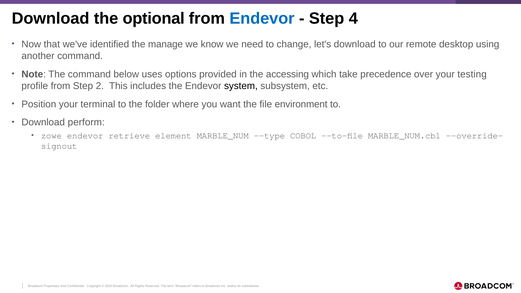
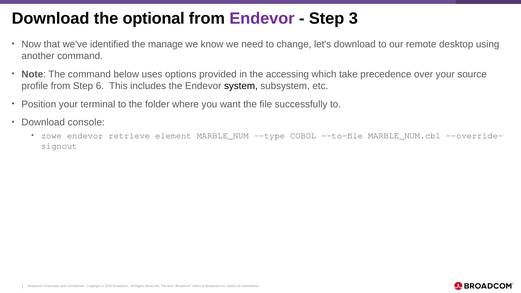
Endevor colour: blue -> purple (262, 18)
4: 4 -> 3 (353, 18)
testing: testing -> source (472, 74)
2: 2 -> 6 (100, 86)
environment: environment -> successfully (301, 104)
perform: perform -> console (86, 122)
